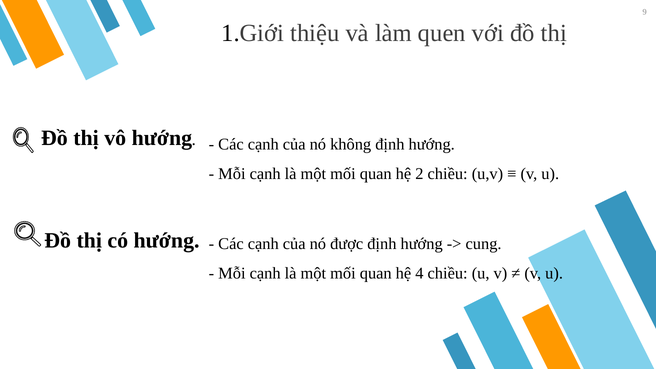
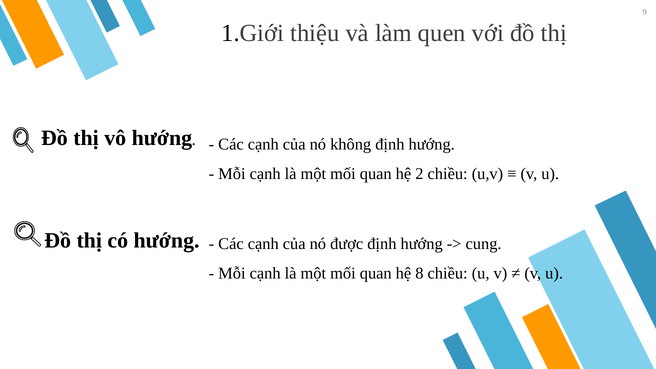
4: 4 -> 8 (419, 273)
